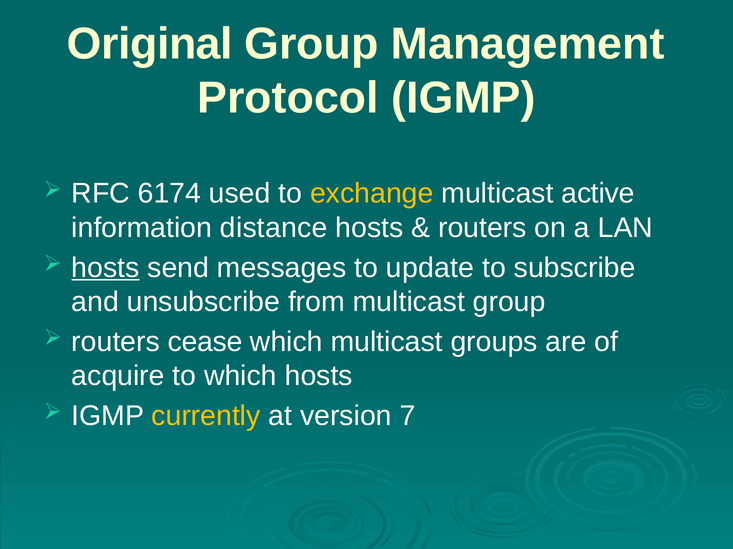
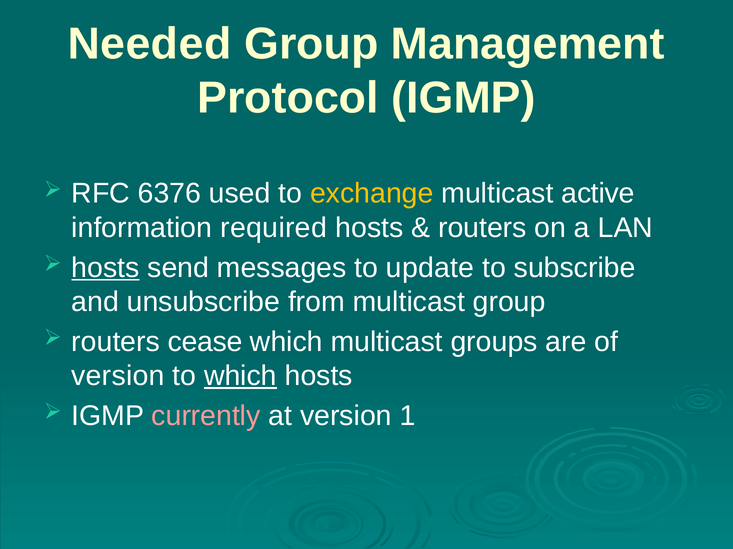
Original: Original -> Needed (149, 44)
6174: 6174 -> 6376 (169, 194)
distance: distance -> required (274, 228)
acquire: acquire -> version (118, 376)
which underline: none -> present (240, 376)
currently colour: yellow -> pink (206, 416)
7: 7 -> 1 (407, 416)
